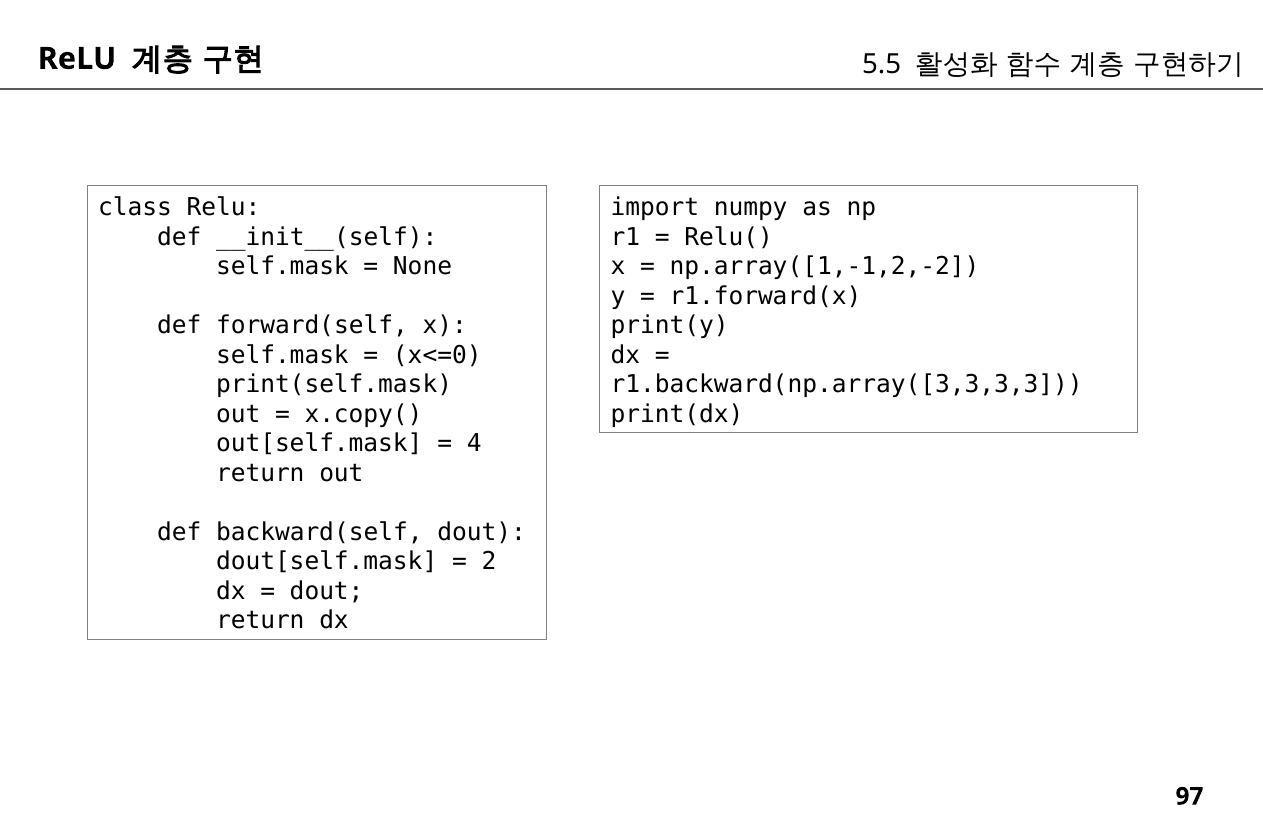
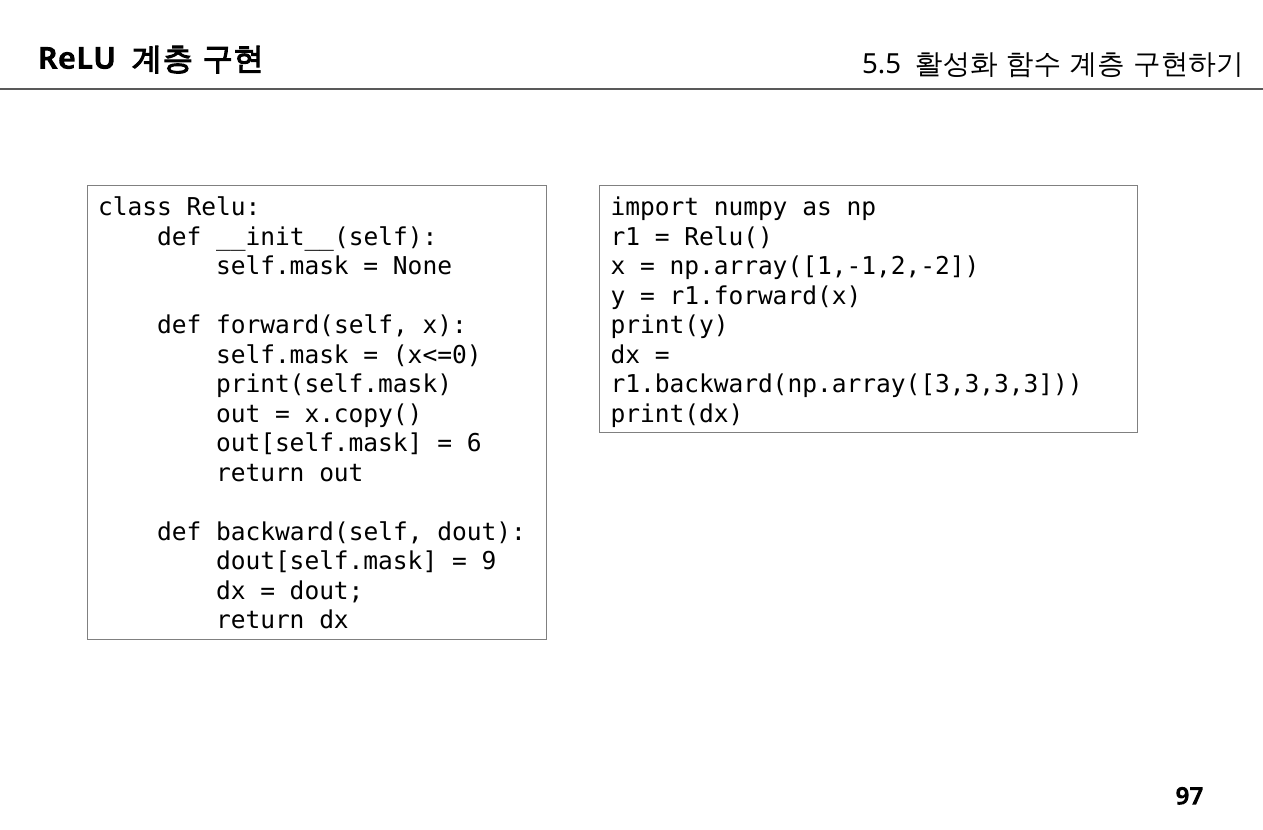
4: 4 -> 6 (474, 444)
2: 2 -> 9 (489, 561)
